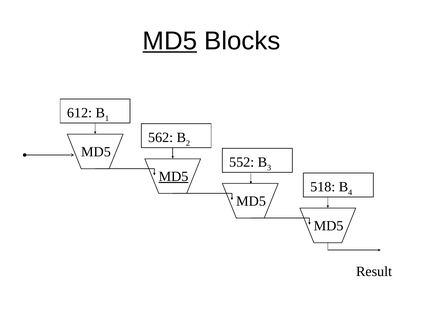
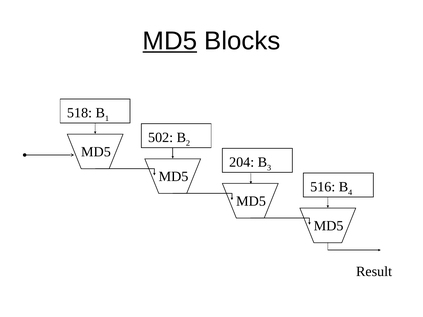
612: 612 -> 518 (80, 113)
562: 562 -> 502 (161, 138)
552: 552 -> 204 (242, 162)
MD5 underline: present -> none (173, 177)
518: 518 -> 516 (323, 187)
